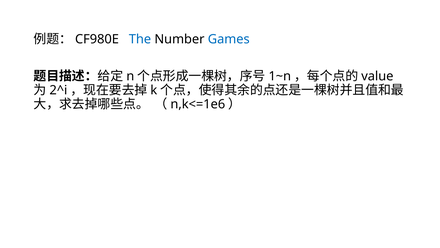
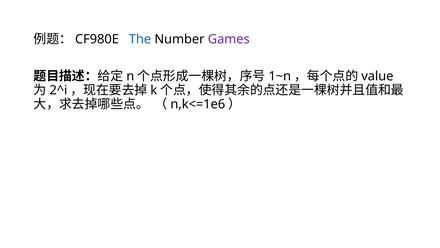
Games colour: blue -> purple (229, 39)
